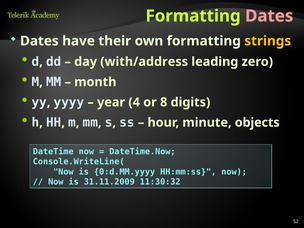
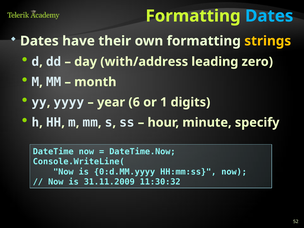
Dates colour: pink -> light blue (269, 16)
4: 4 -> 6 (134, 102)
8: 8 -> 1 (164, 102)
objects: objects -> specify (257, 122)
